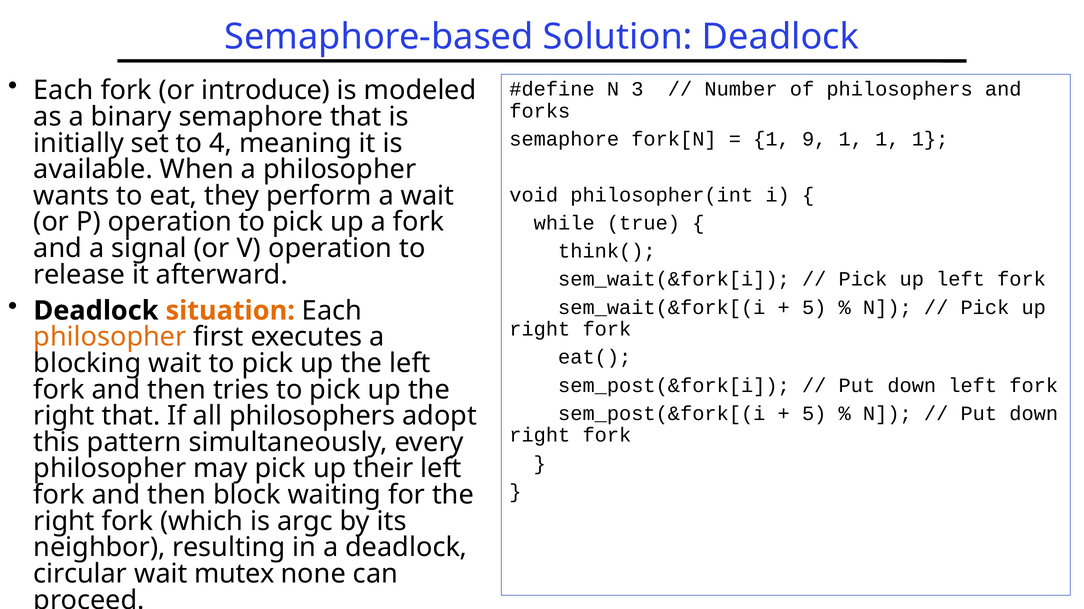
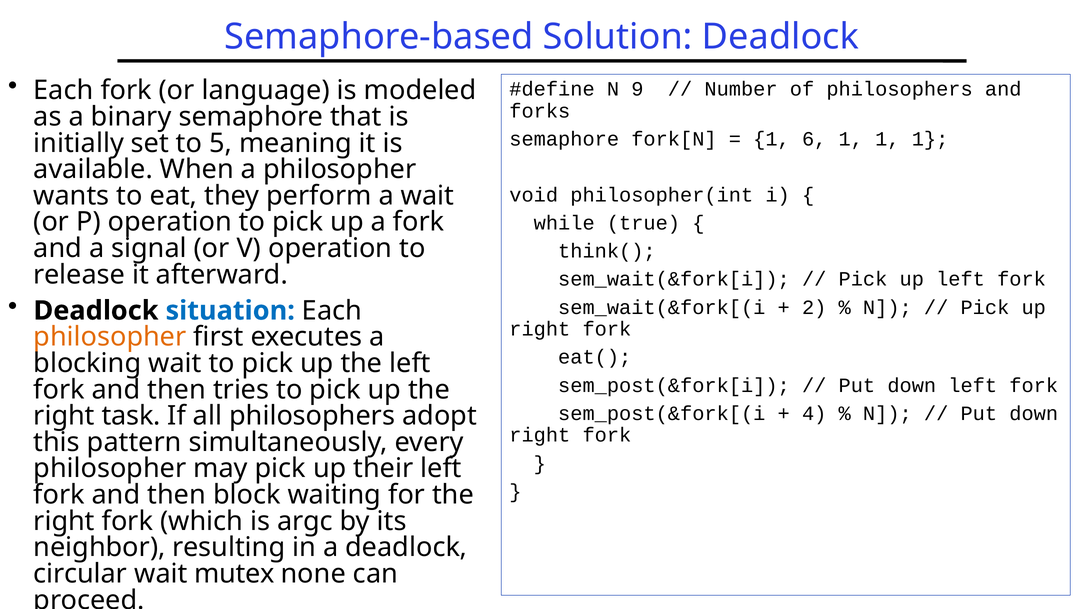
introduce: introduce -> language (266, 91)
3: 3 -> 9 (637, 89)
9: 9 -> 6 (814, 139)
4: 4 -> 5 (221, 143)
situation colour: orange -> blue (230, 311)
5: 5 -> 2 (814, 308)
5: 5 -> 4 (814, 414)
right that: that -> task (131, 416)
